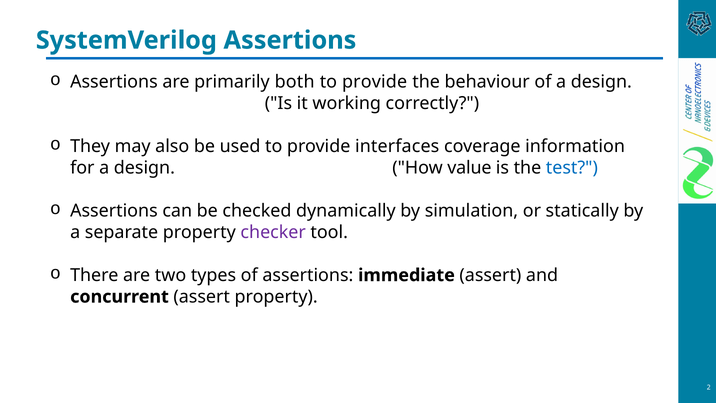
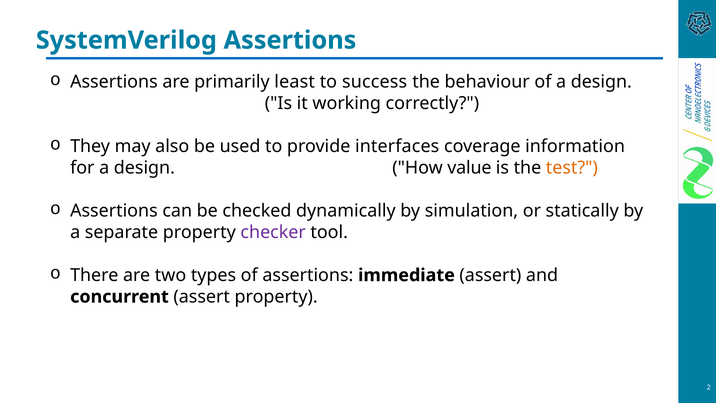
both: both -> least (295, 82)
provide: provide -> success (375, 82)
test colour: blue -> orange (572, 168)
